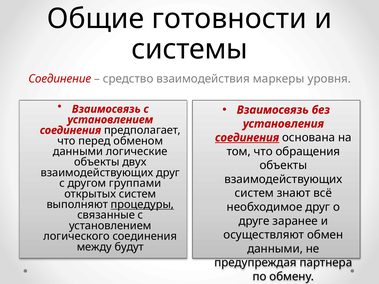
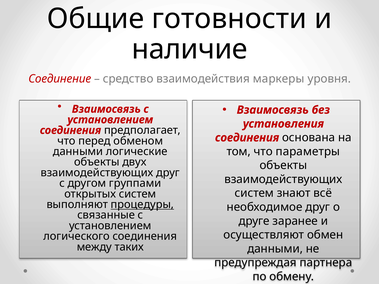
системы: системы -> наличие (190, 49)
соединения underline: present -> none (247, 138)
обращения: обращения -> параметры (308, 152)
будут: будут -> таких (129, 247)
